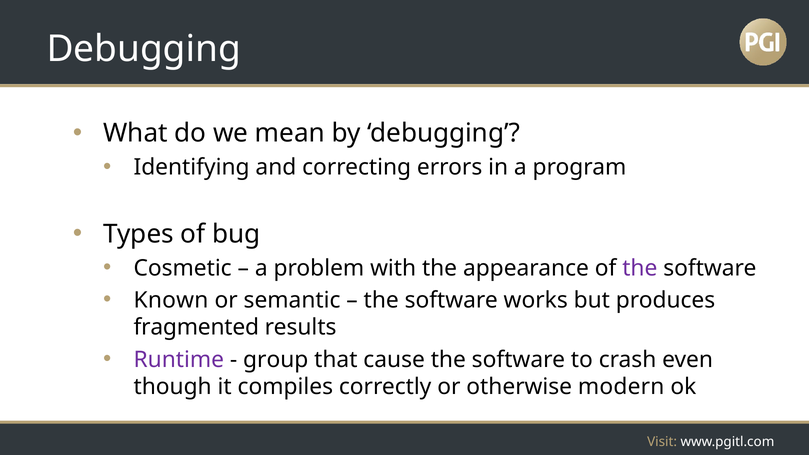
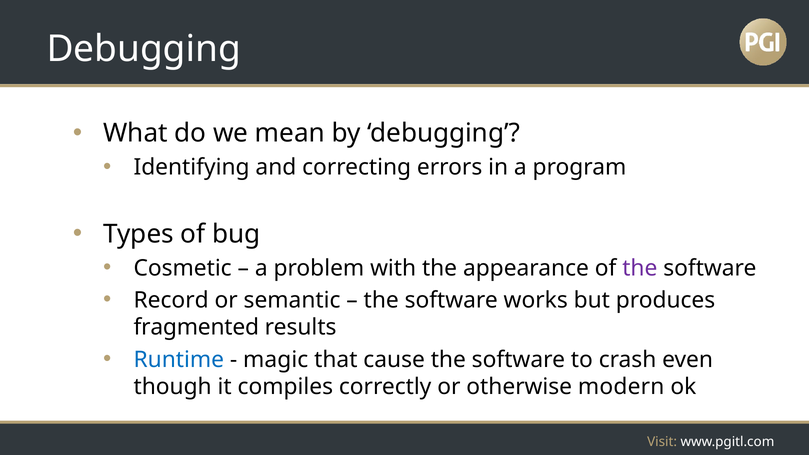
Known: Known -> Record (171, 300)
Runtime colour: purple -> blue (179, 360)
group: group -> magic (276, 360)
